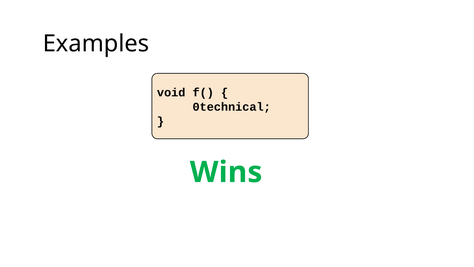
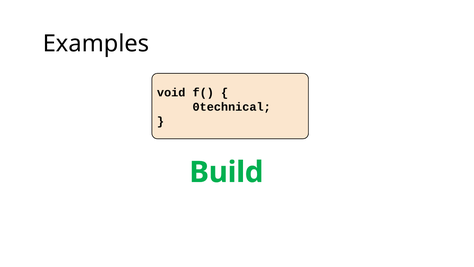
Wins: Wins -> Build (226, 172)
